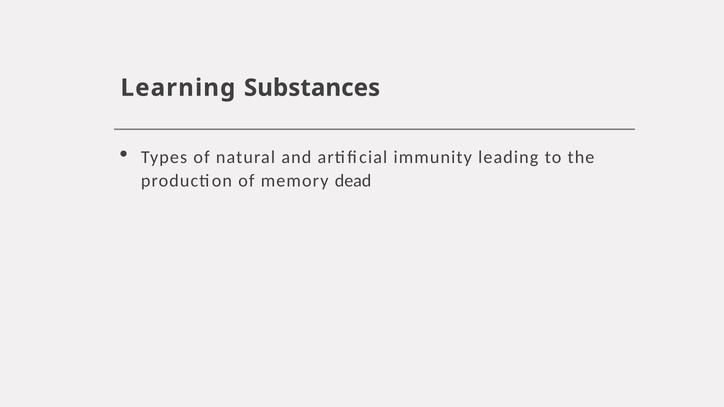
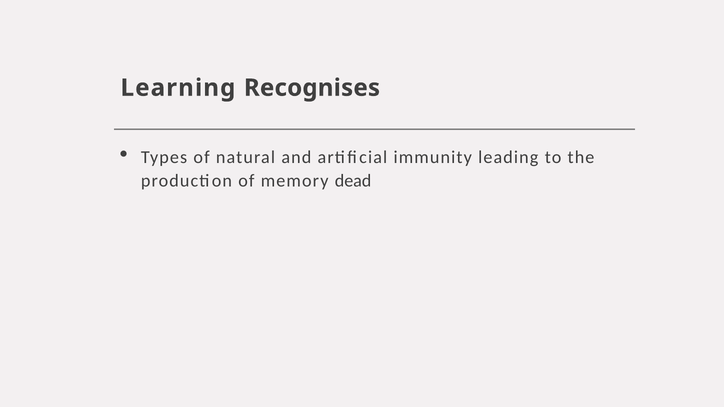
Substances: Substances -> Recognises (312, 88)
